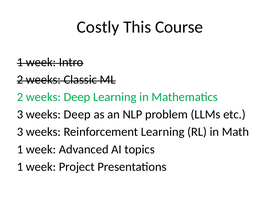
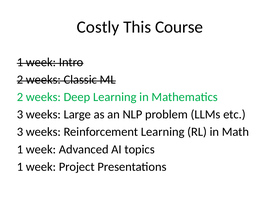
3 weeks Deep: Deep -> Large (77, 114)
